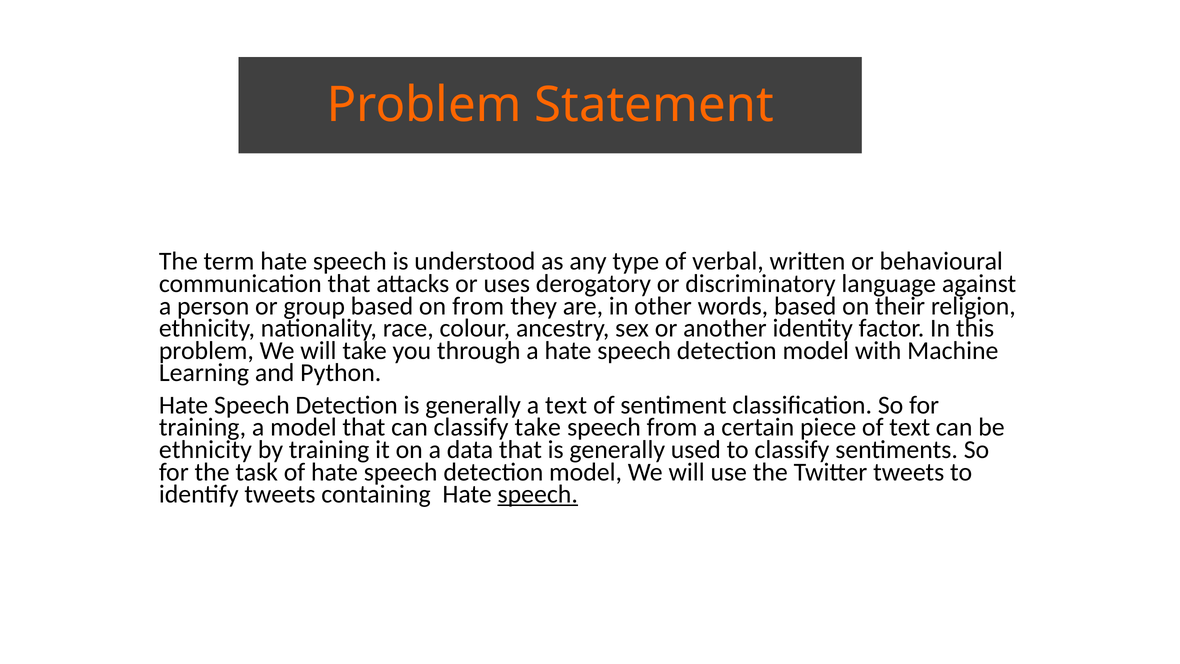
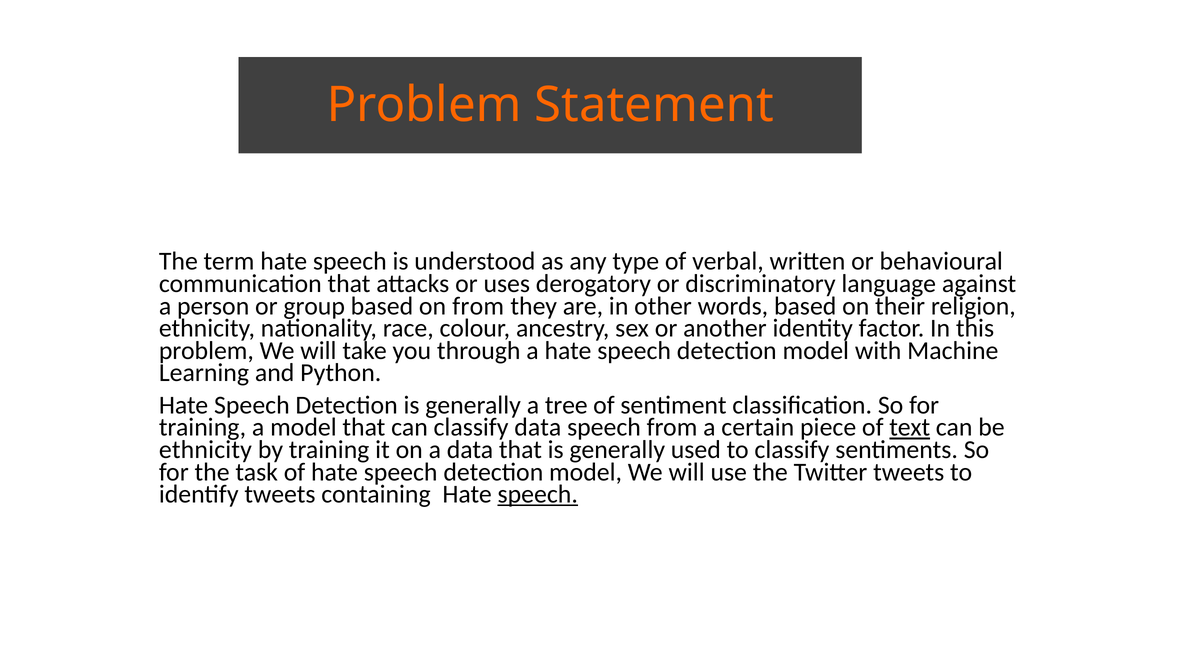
a text: text -> tree (566, 405)
classify take: take -> data (538, 427)
text underline: none -> present (910, 427)
